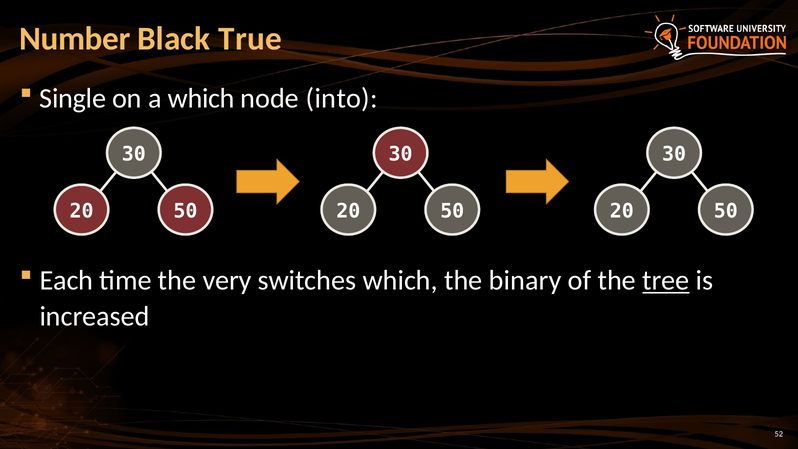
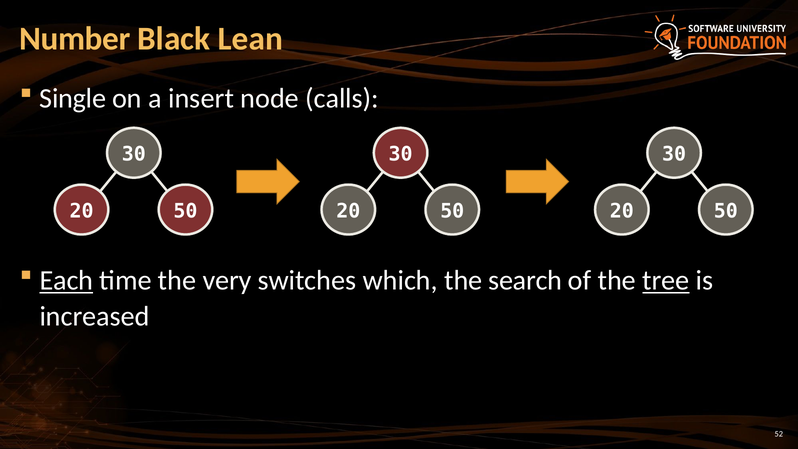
True: True -> Lean (250, 39)
a which: which -> insert (201, 98)
into: into -> calls (342, 98)
Each underline: none -> present (66, 281)
binary: binary -> search (525, 281)
